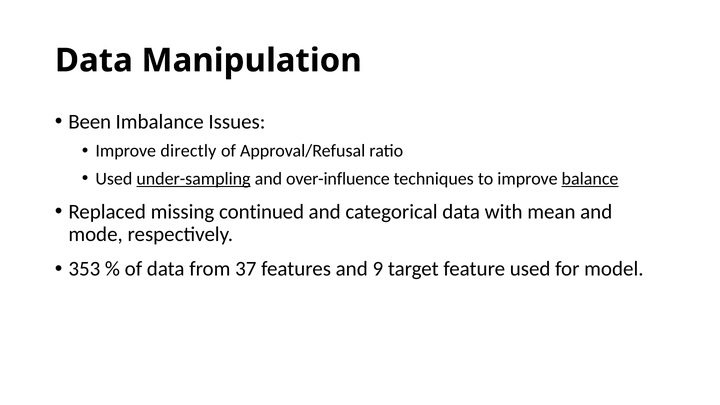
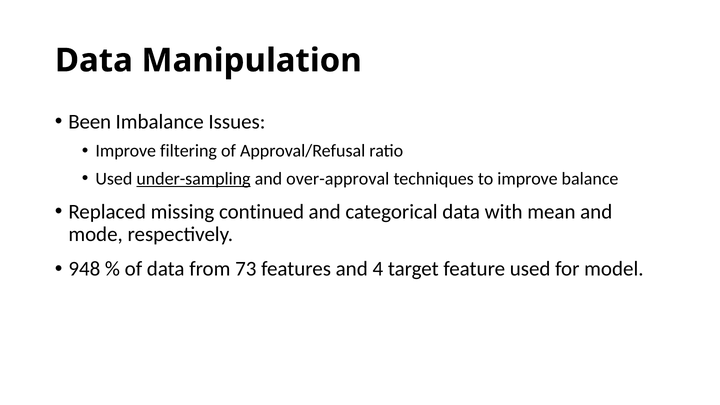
directly: directly -> filtering (189, 151)
over-influence: over-influence -> over-approval (338, 179)
balance underline: present -> none (590, 179)
353: 353 -> 948 (84, 269)
37: 37 -> 73 (246, 269)
9: 9 -> 4 (378, 269)
